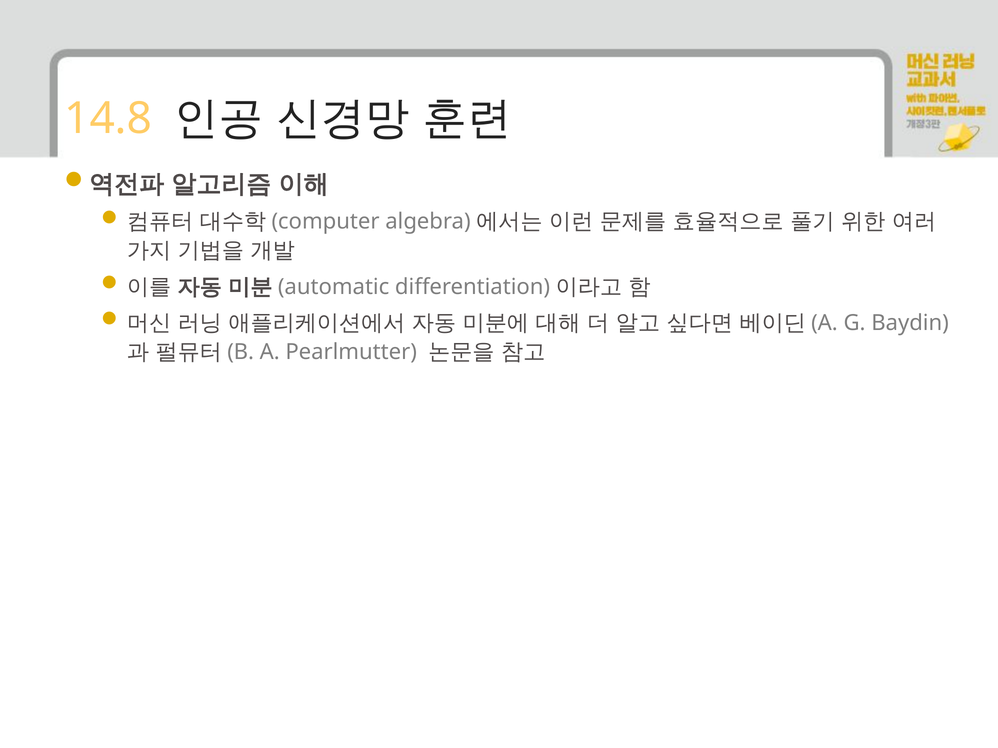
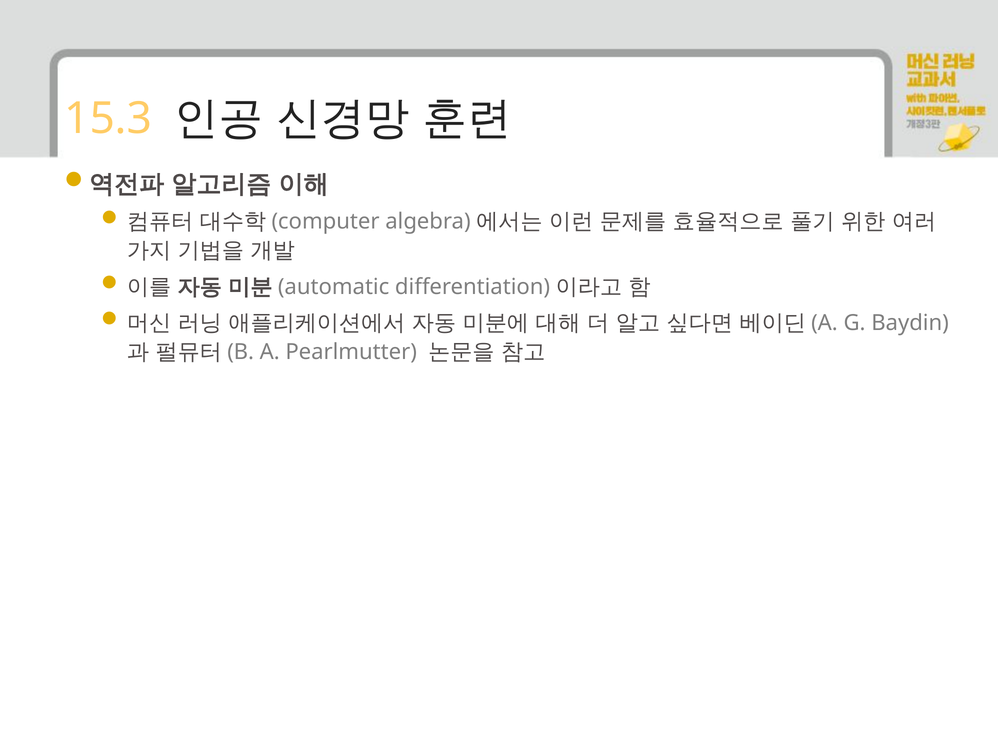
14.8: 14.8 -> 15.3 (108, 119)
